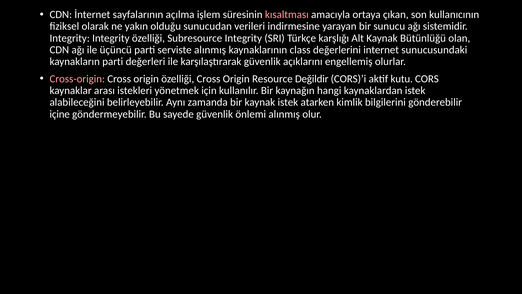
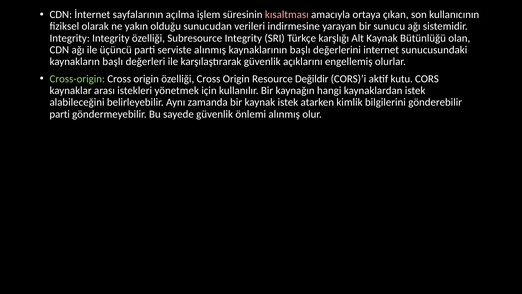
kaynaklarının class: class -> başlı (300, 50)
kaynakların parti: parti -> başlı (113, 62)
Cross-origin colour: pink -> light green (77, 79)
içine: içine -> parti (60, 114)
